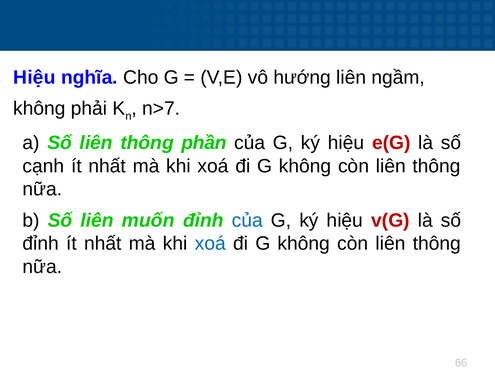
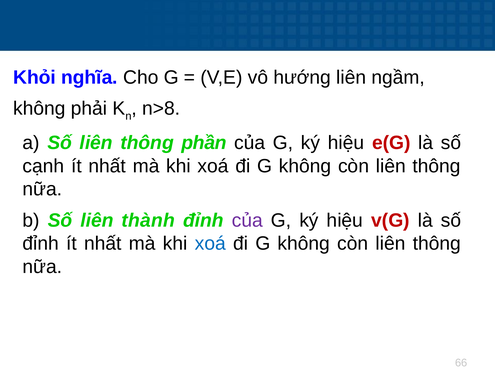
Hiệu: Hiệu -> Khỏi (35, 77)
n>7: n>7 -> n>8 (161, 108)
muốn: muốn -> thành (148, 220)
của colour: blue -> purple (247, 220)
